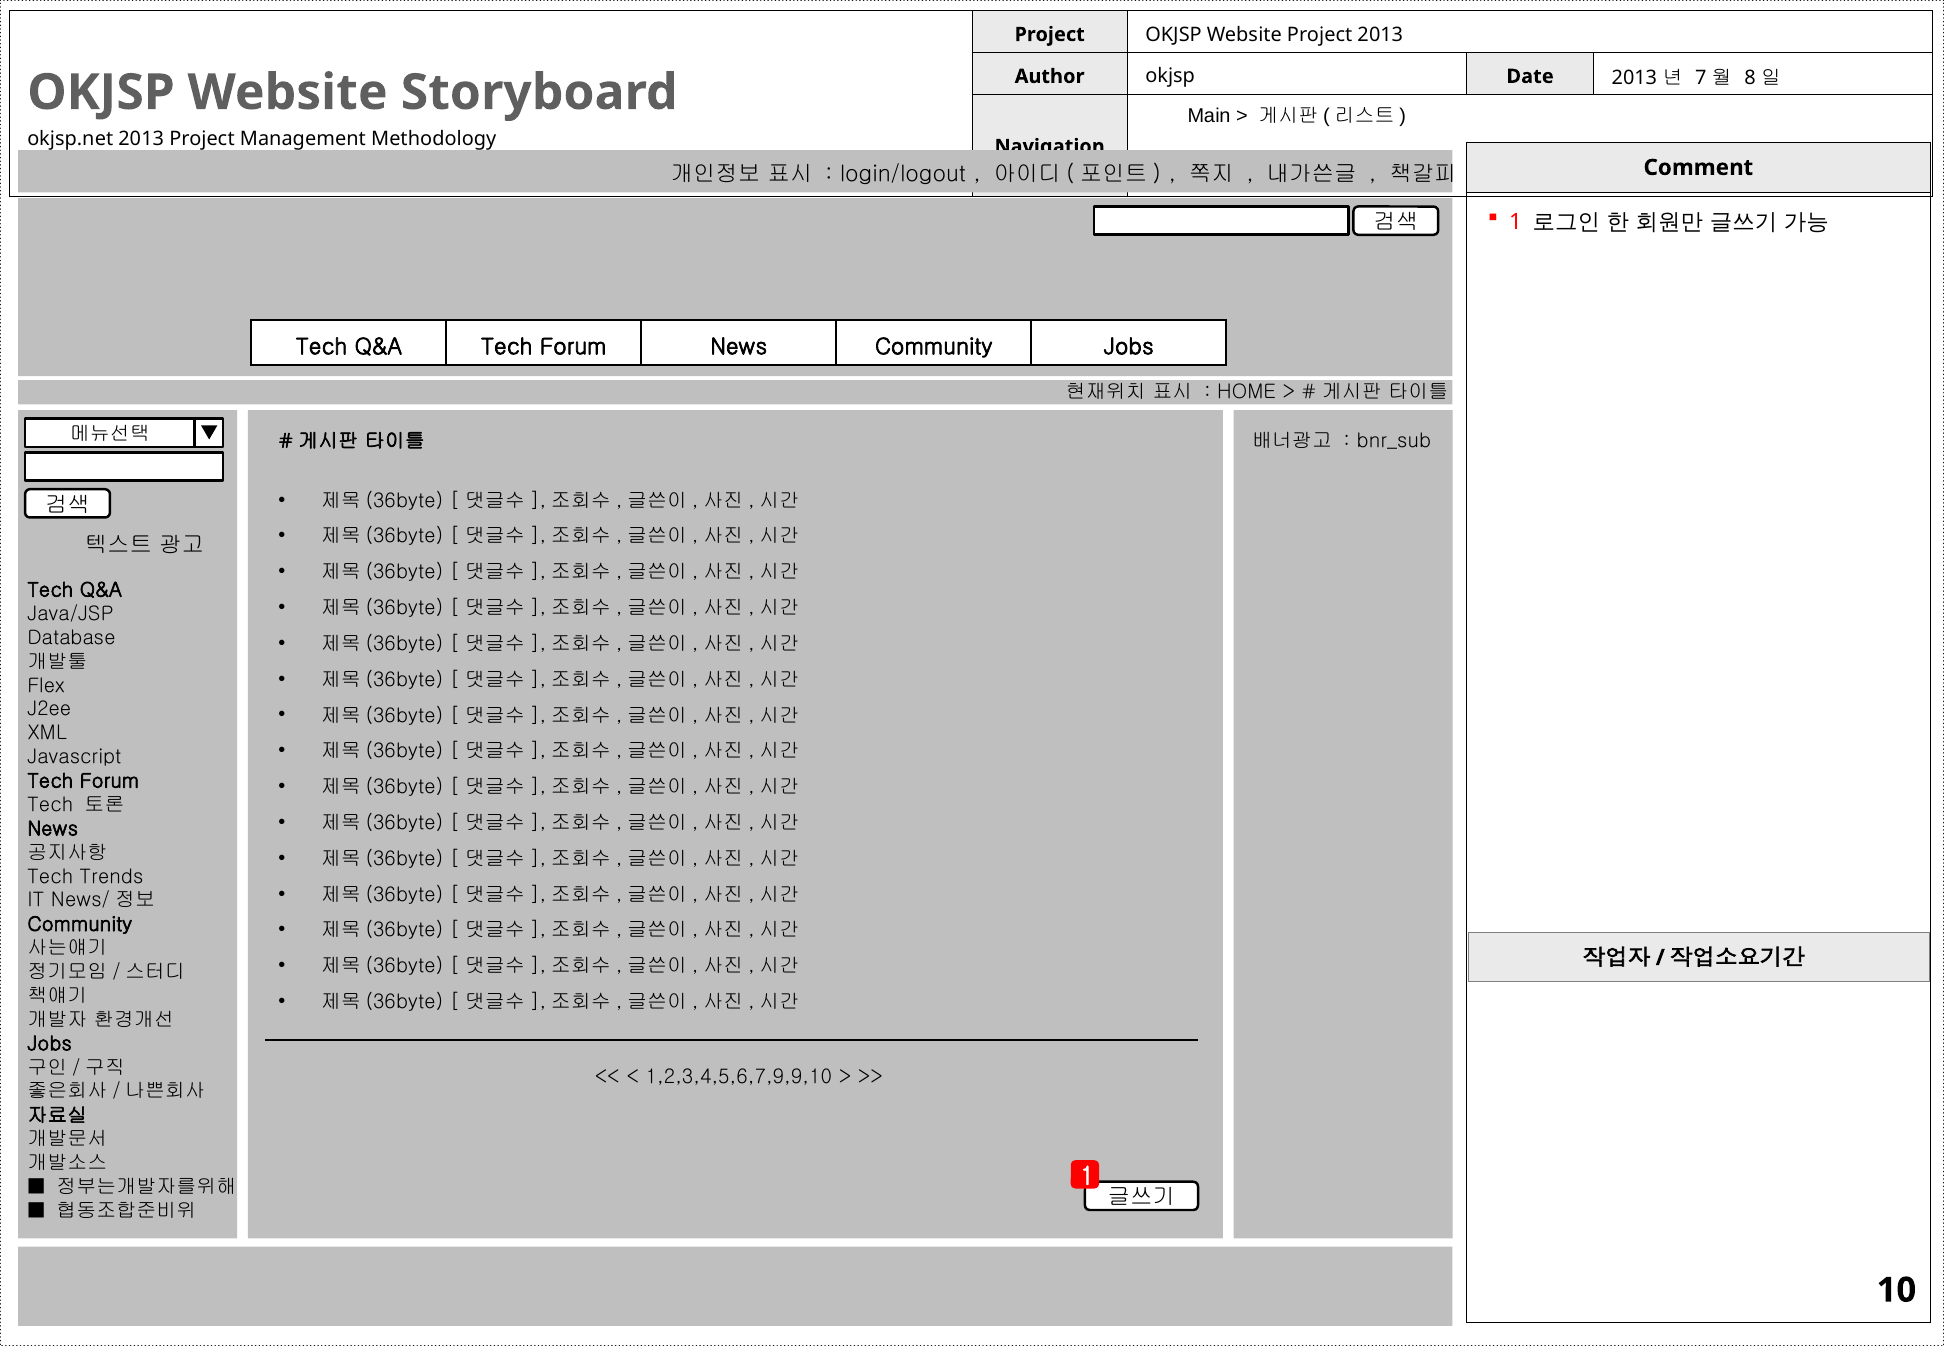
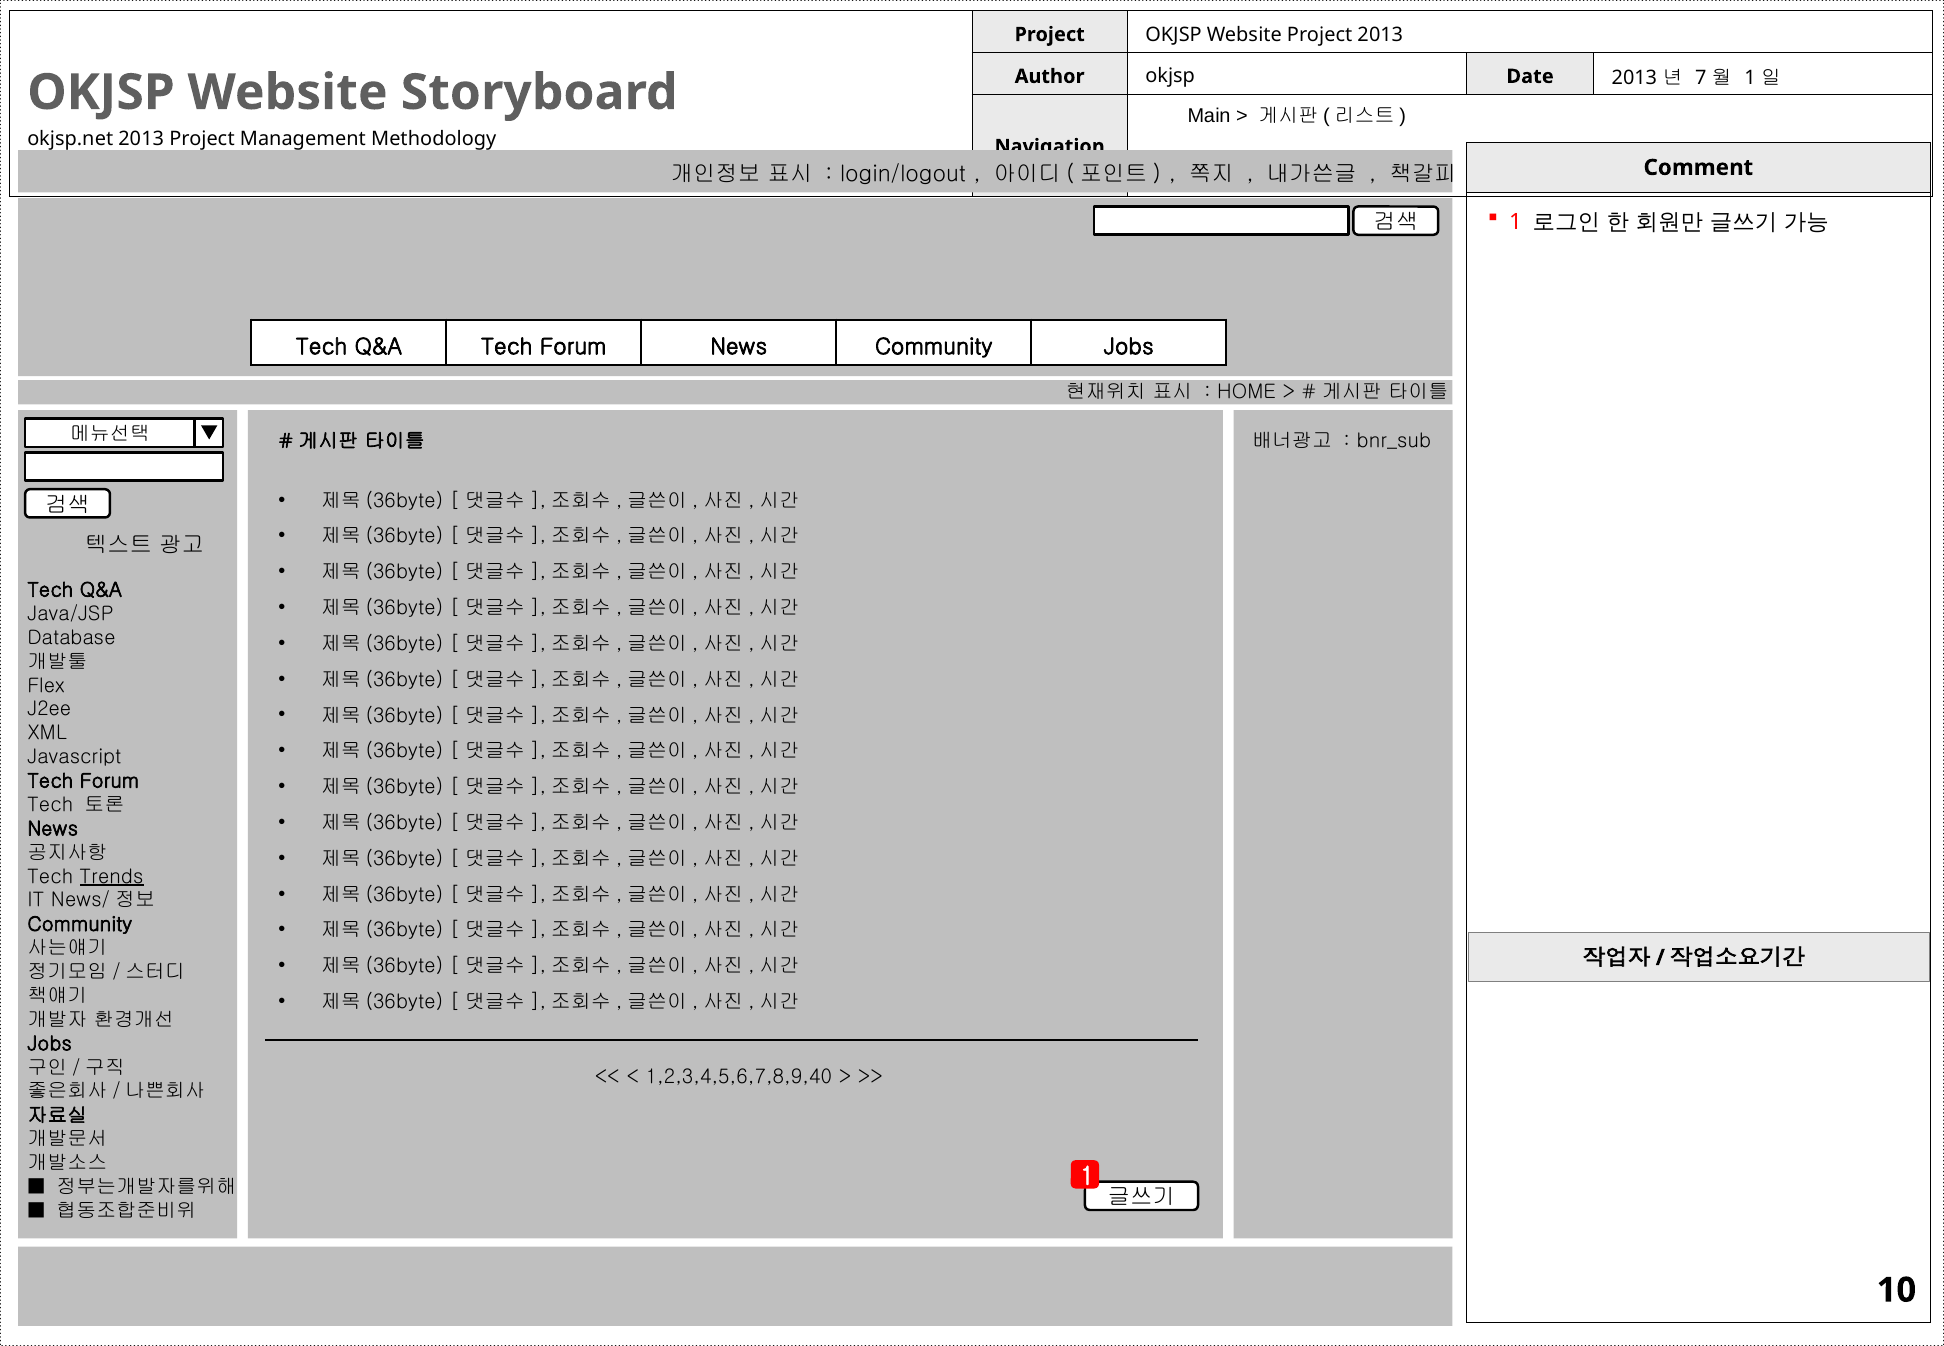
8: 8 -> 1 (1750, 78)
Trends underline: none -> present (112, 876)
1,2,3,4,5,6,7,9,9,10: 1,2,3,4,5,6,7,9,9,10 -> 1,2,3,4,5,6,7,8,9,40 (739, 1077)
